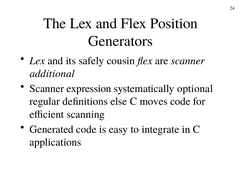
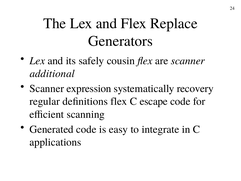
Position: Position -> Replace (174, 23)
optional: optional -> recovery (195, 88)
definitions else: else -> flex (119, 101)
moves: moves -> escape (154, 101)
